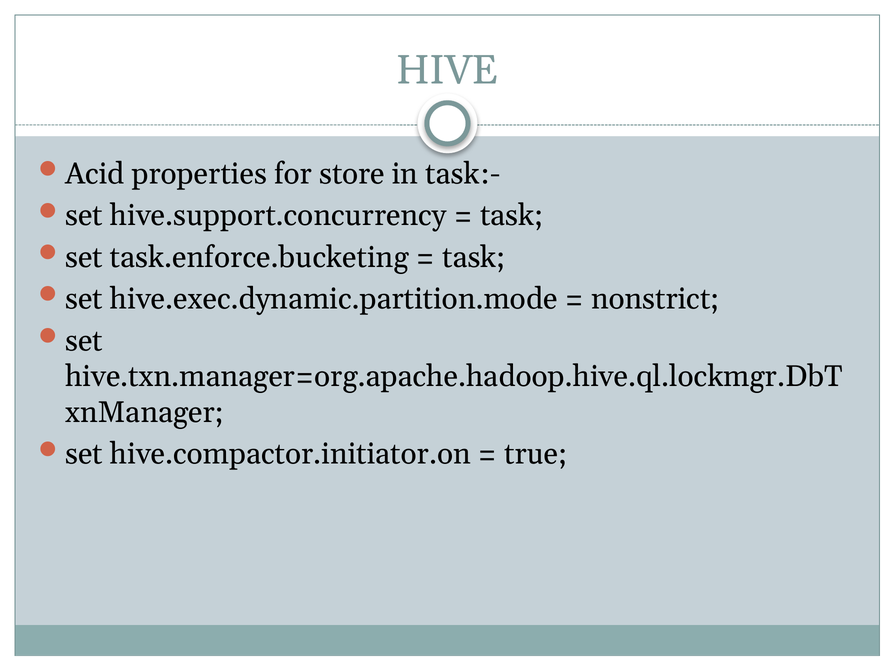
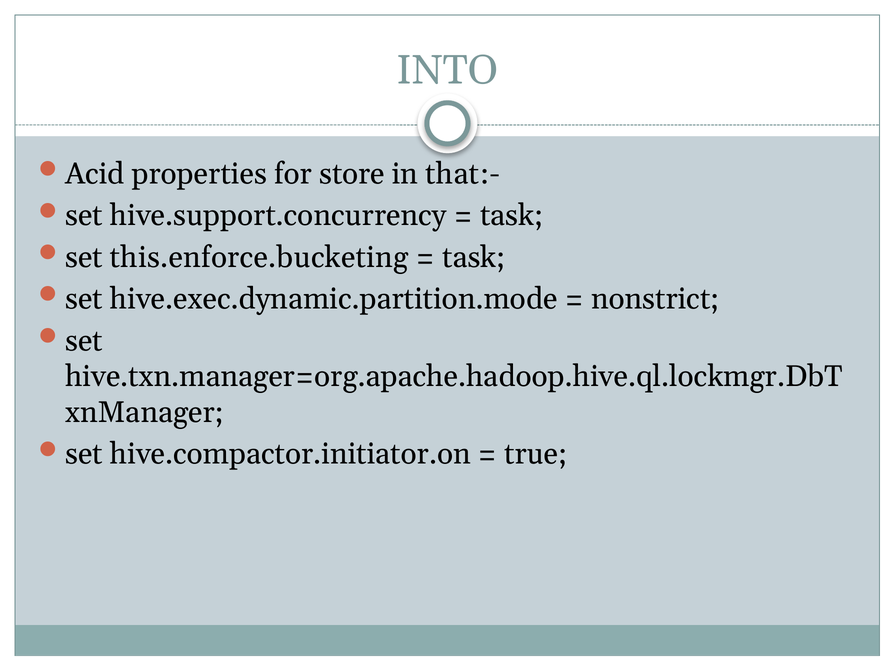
HIVE: HIVE -> INTO (447, 70)
task:-: task:- -> that:- (463, 174)
task.enforce.bucketing: task.enforce.bucketing -> this.enforce.bucketing (259, 257)
